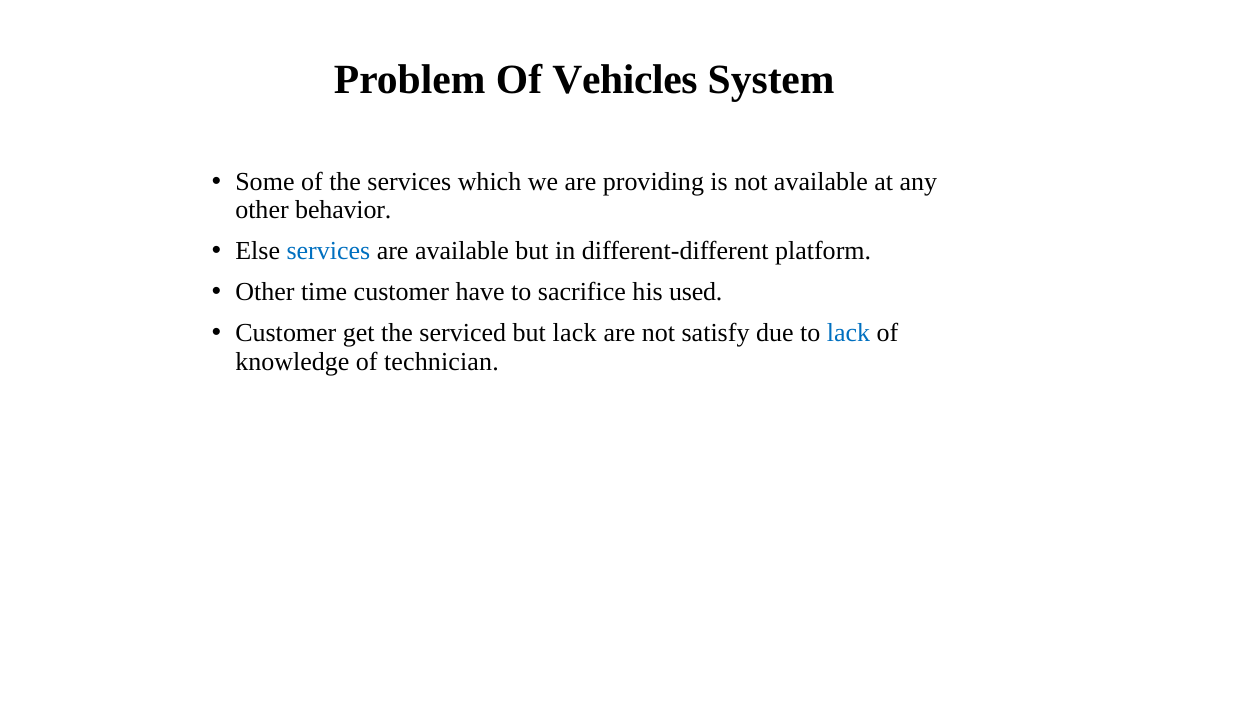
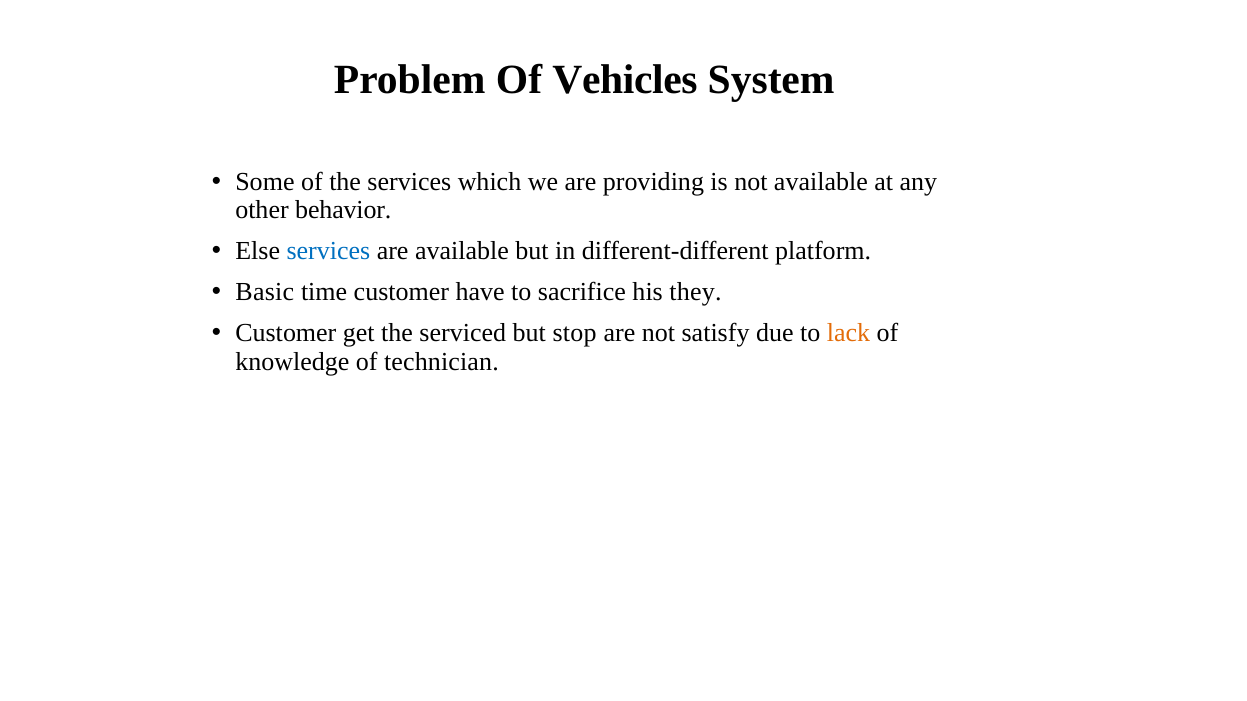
Other: Other -> Basic (265, 293)
used: used -> they (695, 293)
but lack: lack -> stop (575, 334)
lack colour: blue -> orange (848, 334)
